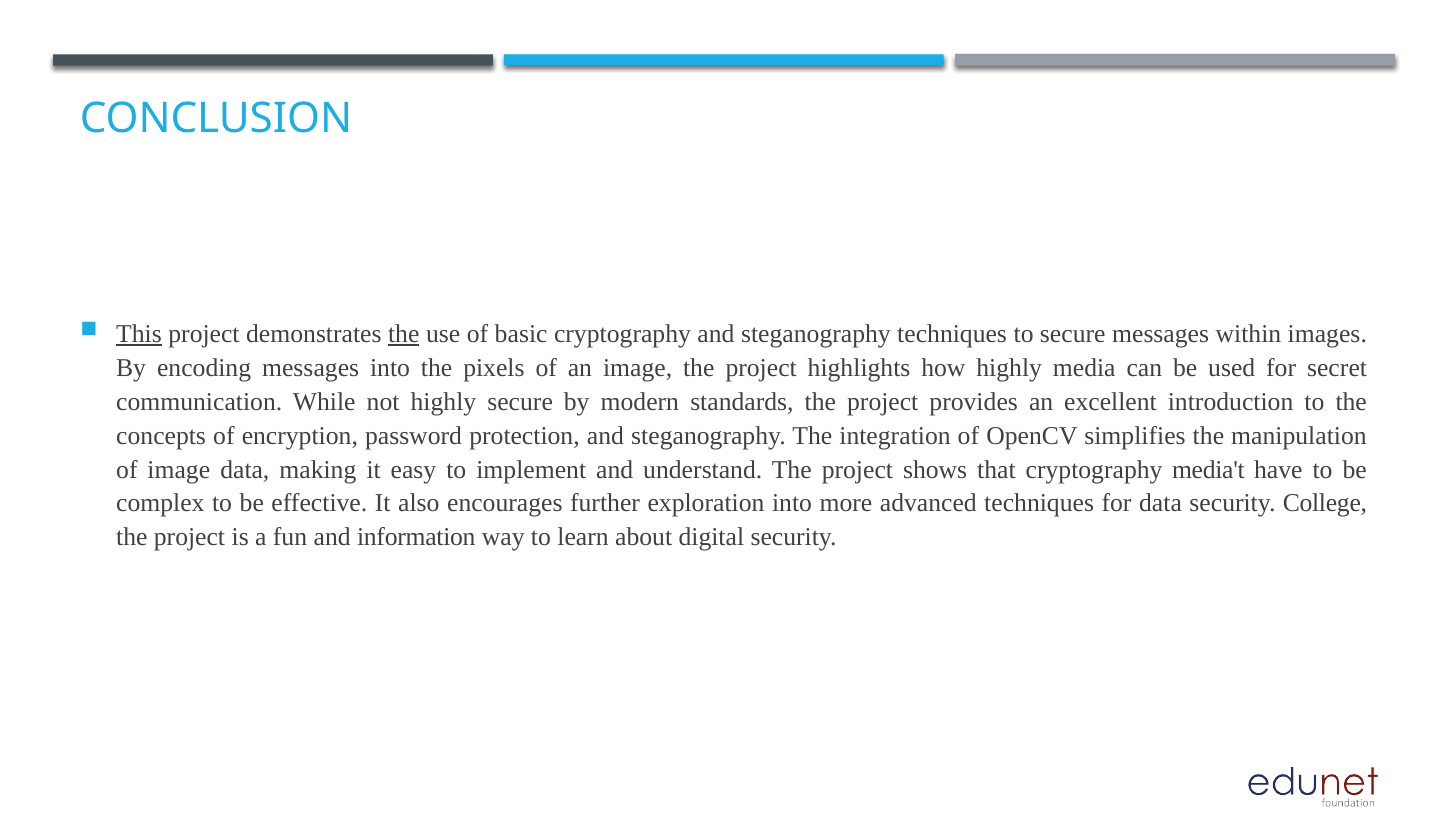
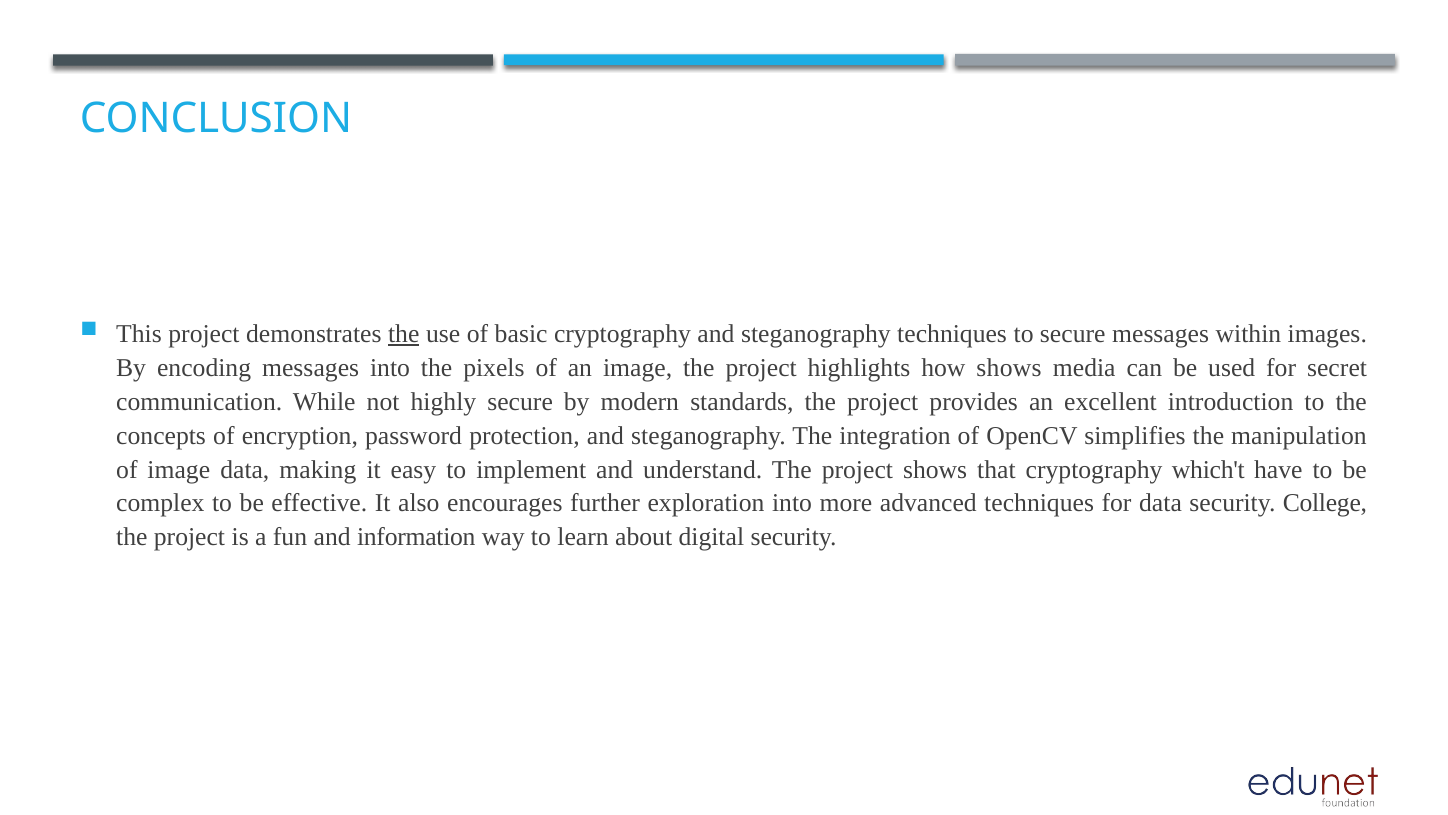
This underline: present -> none (139, 334)
how highly: highly -> shows (1009, 368)
media't: media't -> which't (1208, 469)
